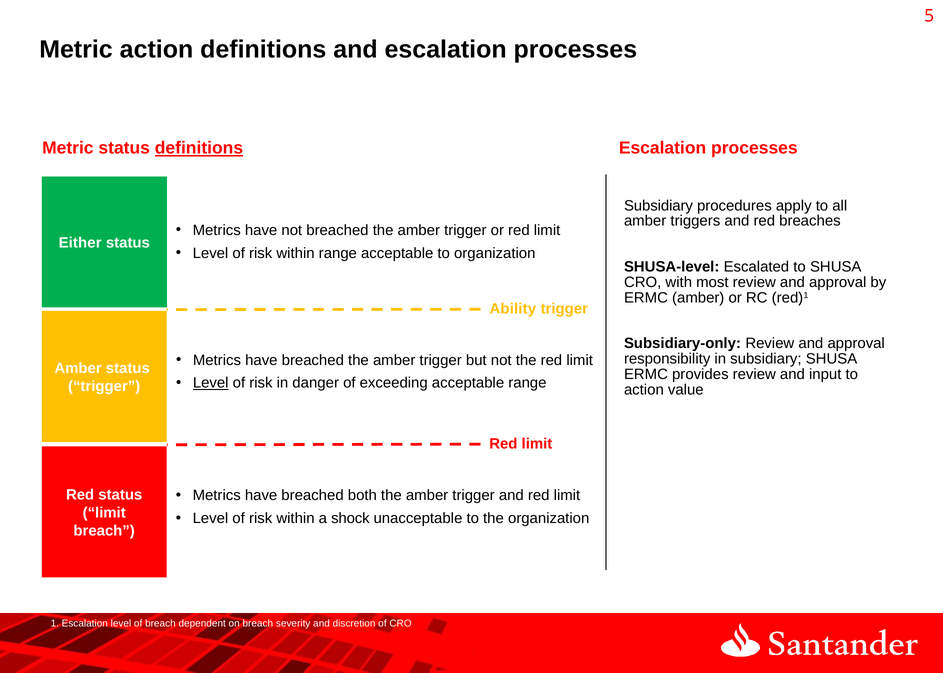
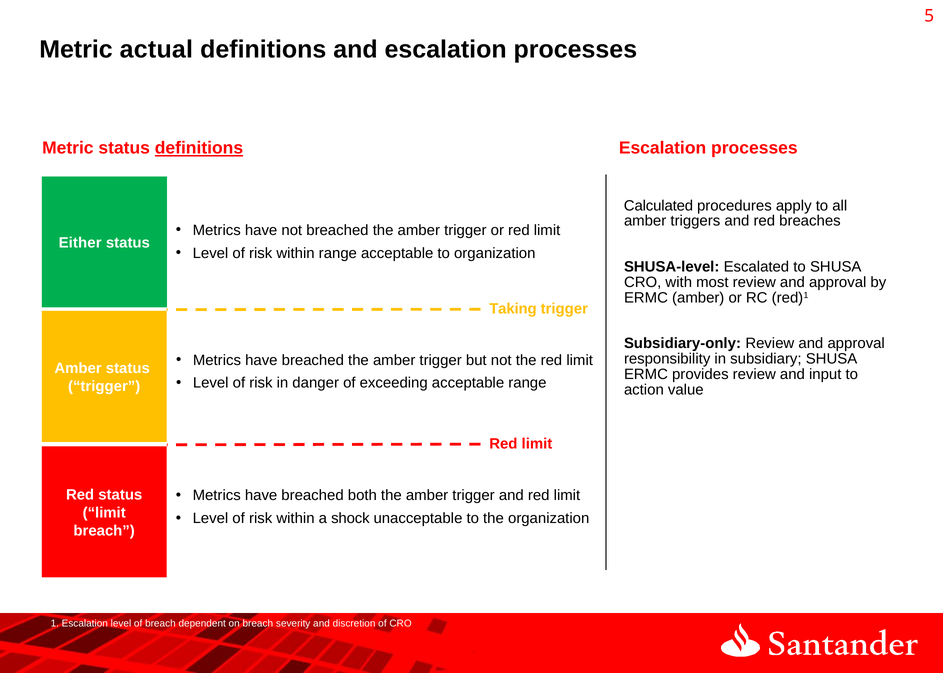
Metric action: action -> actual (156, 50)
Subsidiary: Subsidiary -> Calculated (658, 206)
Ability: Ability -> Taking (513, 309)
Level underline: present -> none (211, 383)
